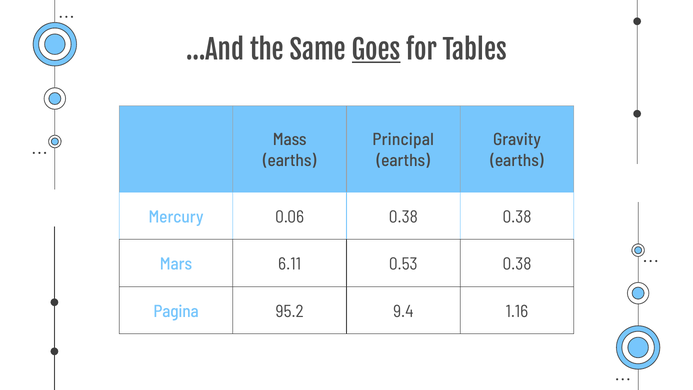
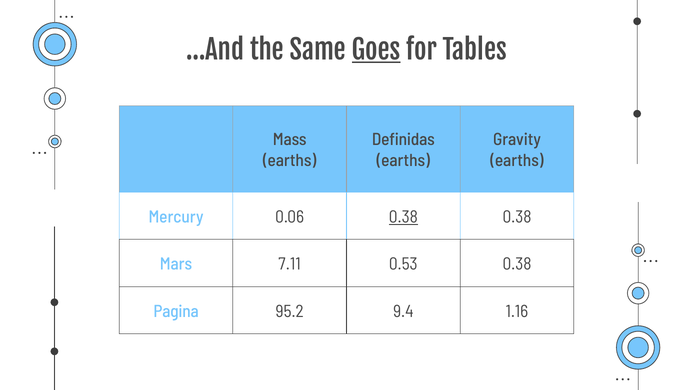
Principal: Principal -> Definidas (403, 140)
0.38 underline: none -> present (403, 217)
6.11: 6.11 -> 7.11 (290, 264)
